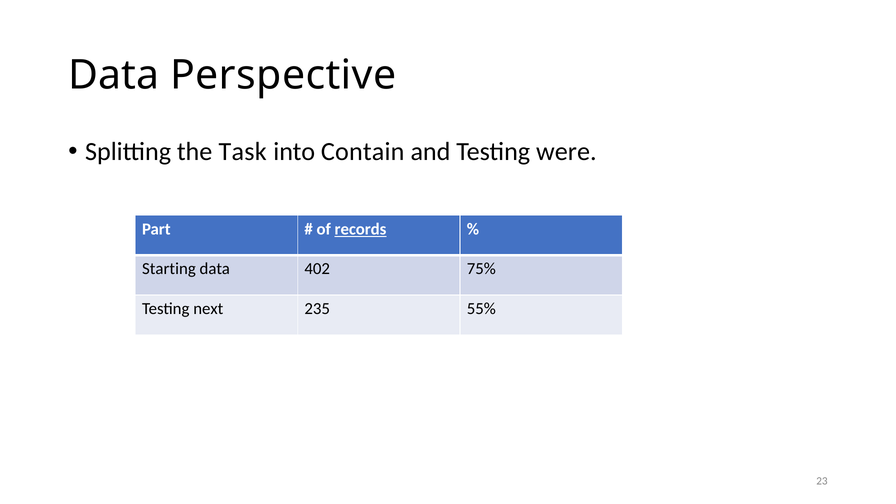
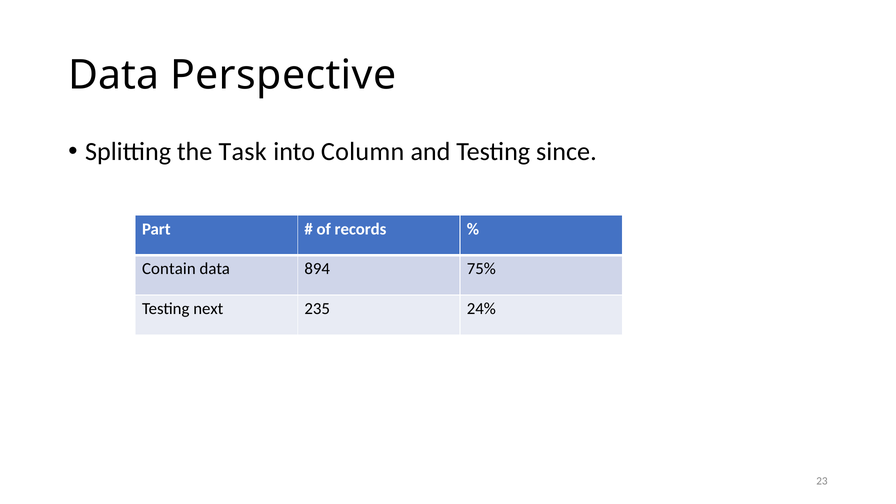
Contain: Contain -> Column (363, 151)
were: were -> since (566, 151)
records underline: present -> none (360, 229)
Starting: Starting -> Contain (169, 269)
402: 402 -> 894 (317, 269)
55%: 55% -> 24% (481, 309)
